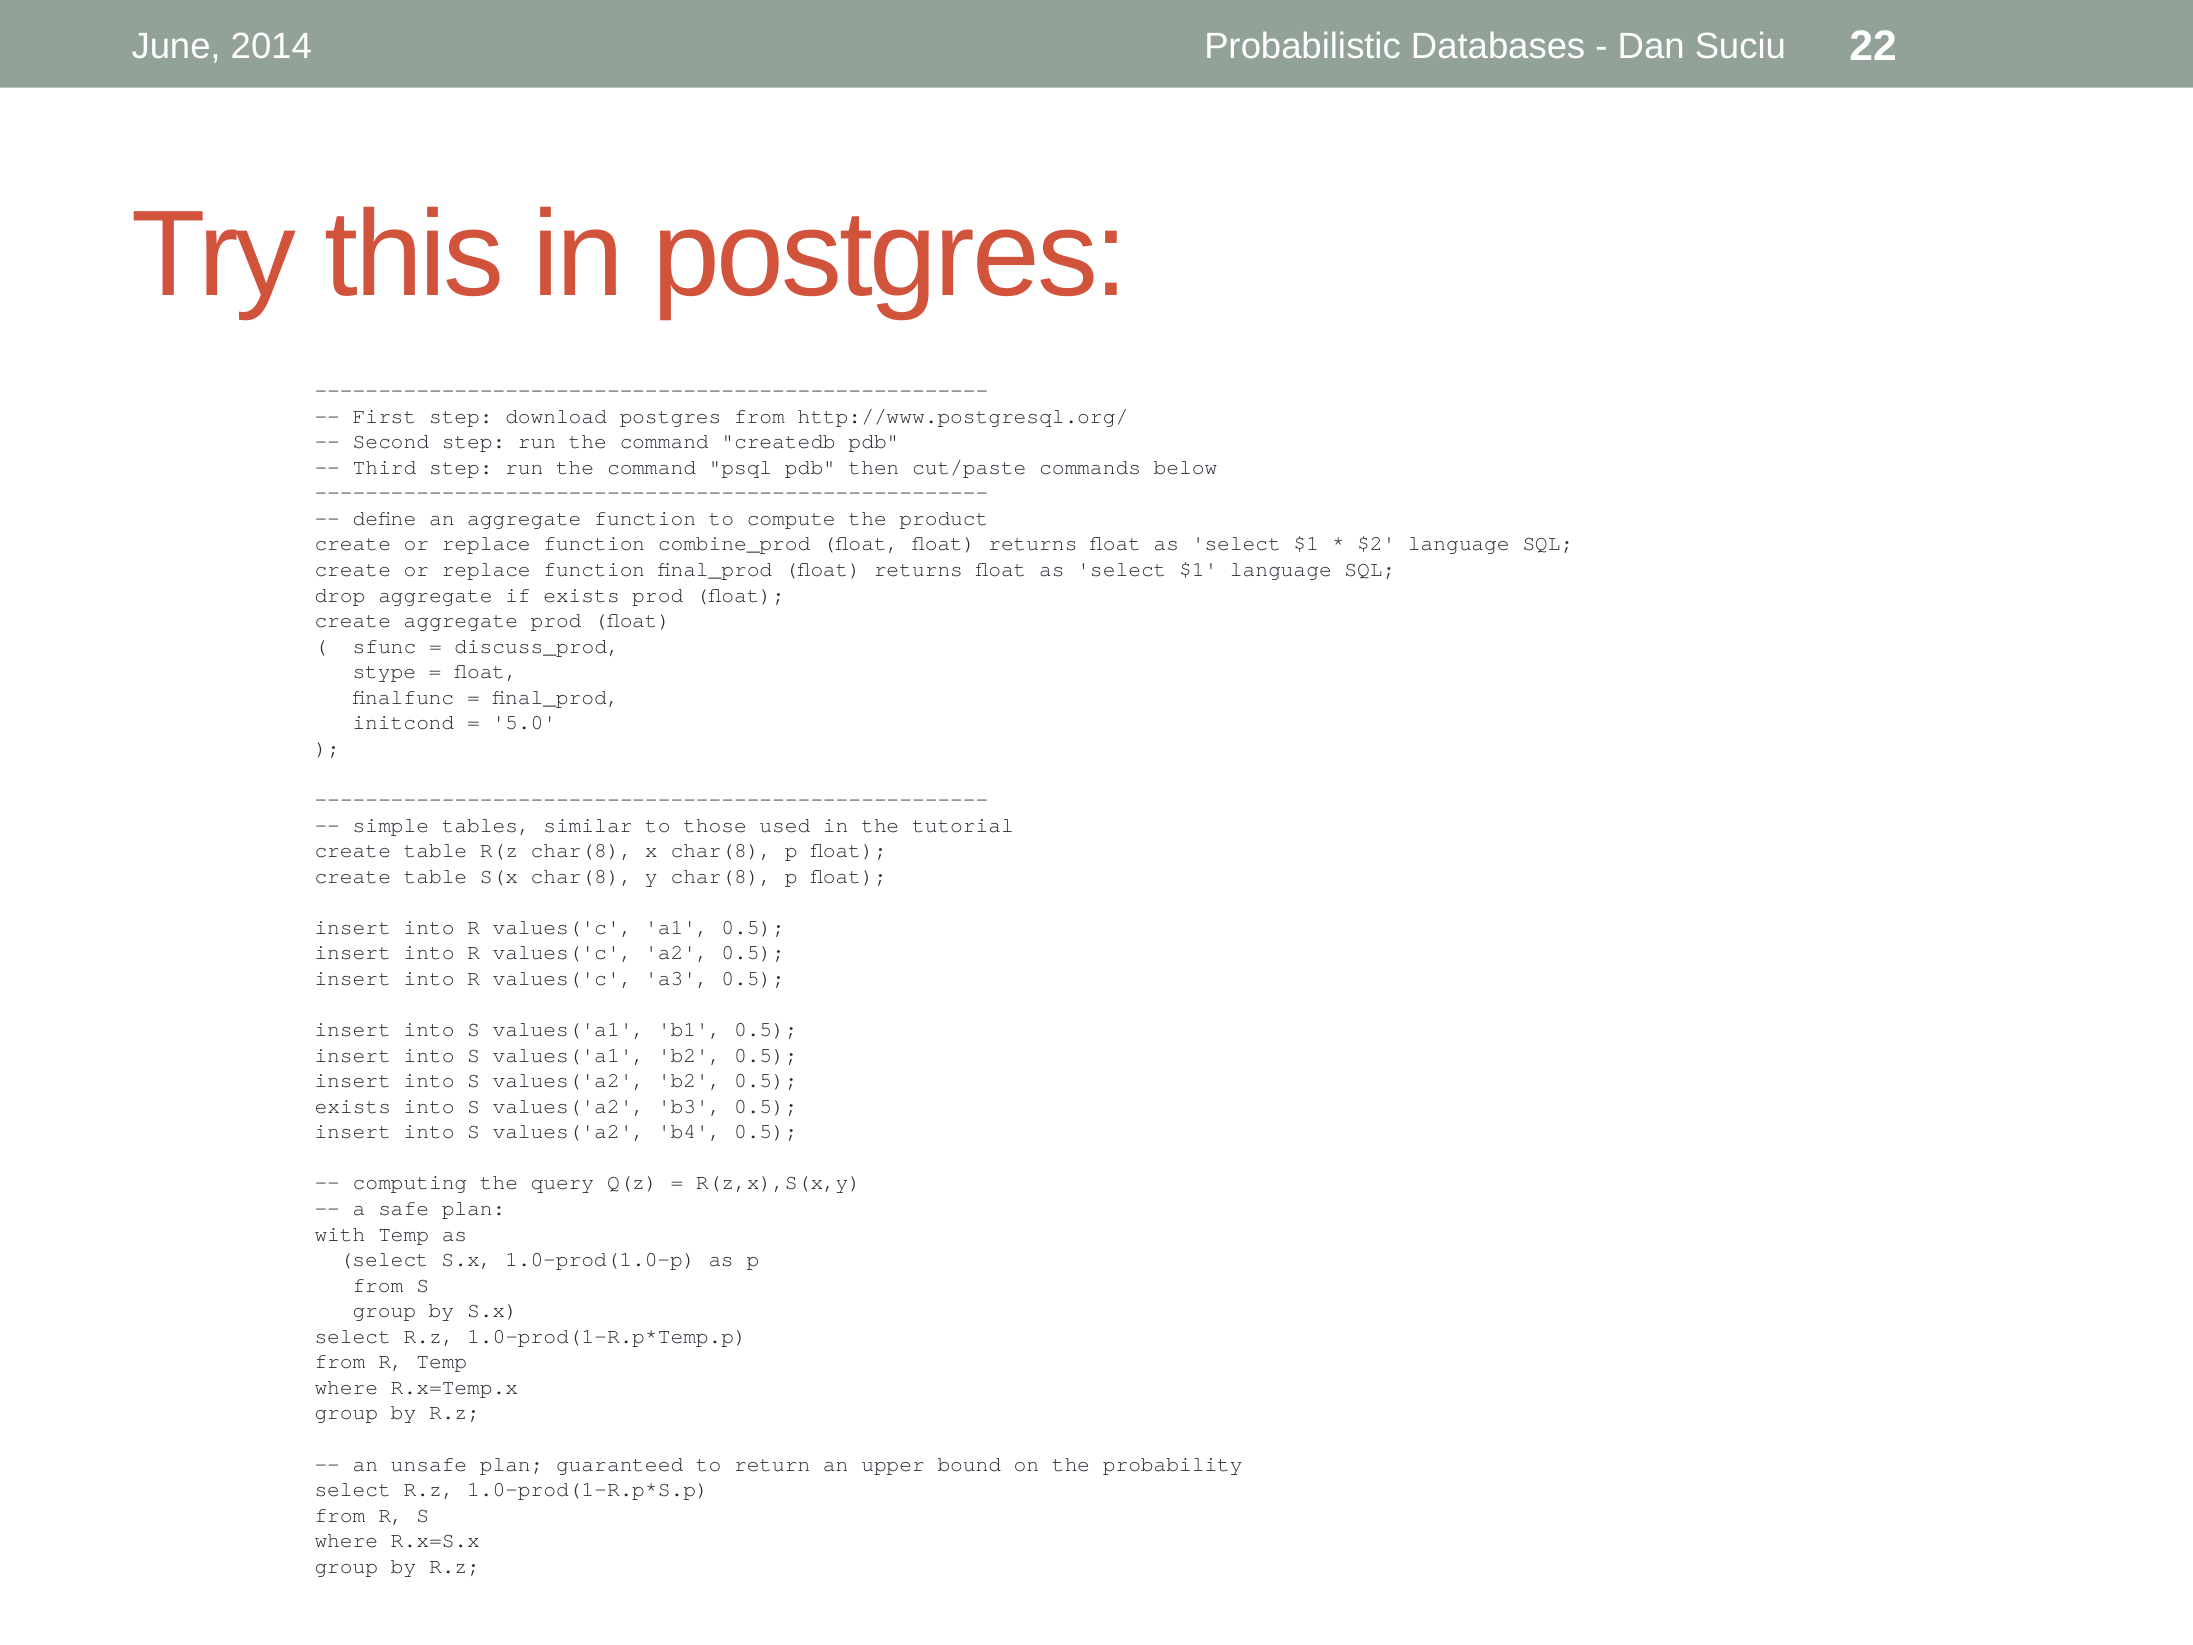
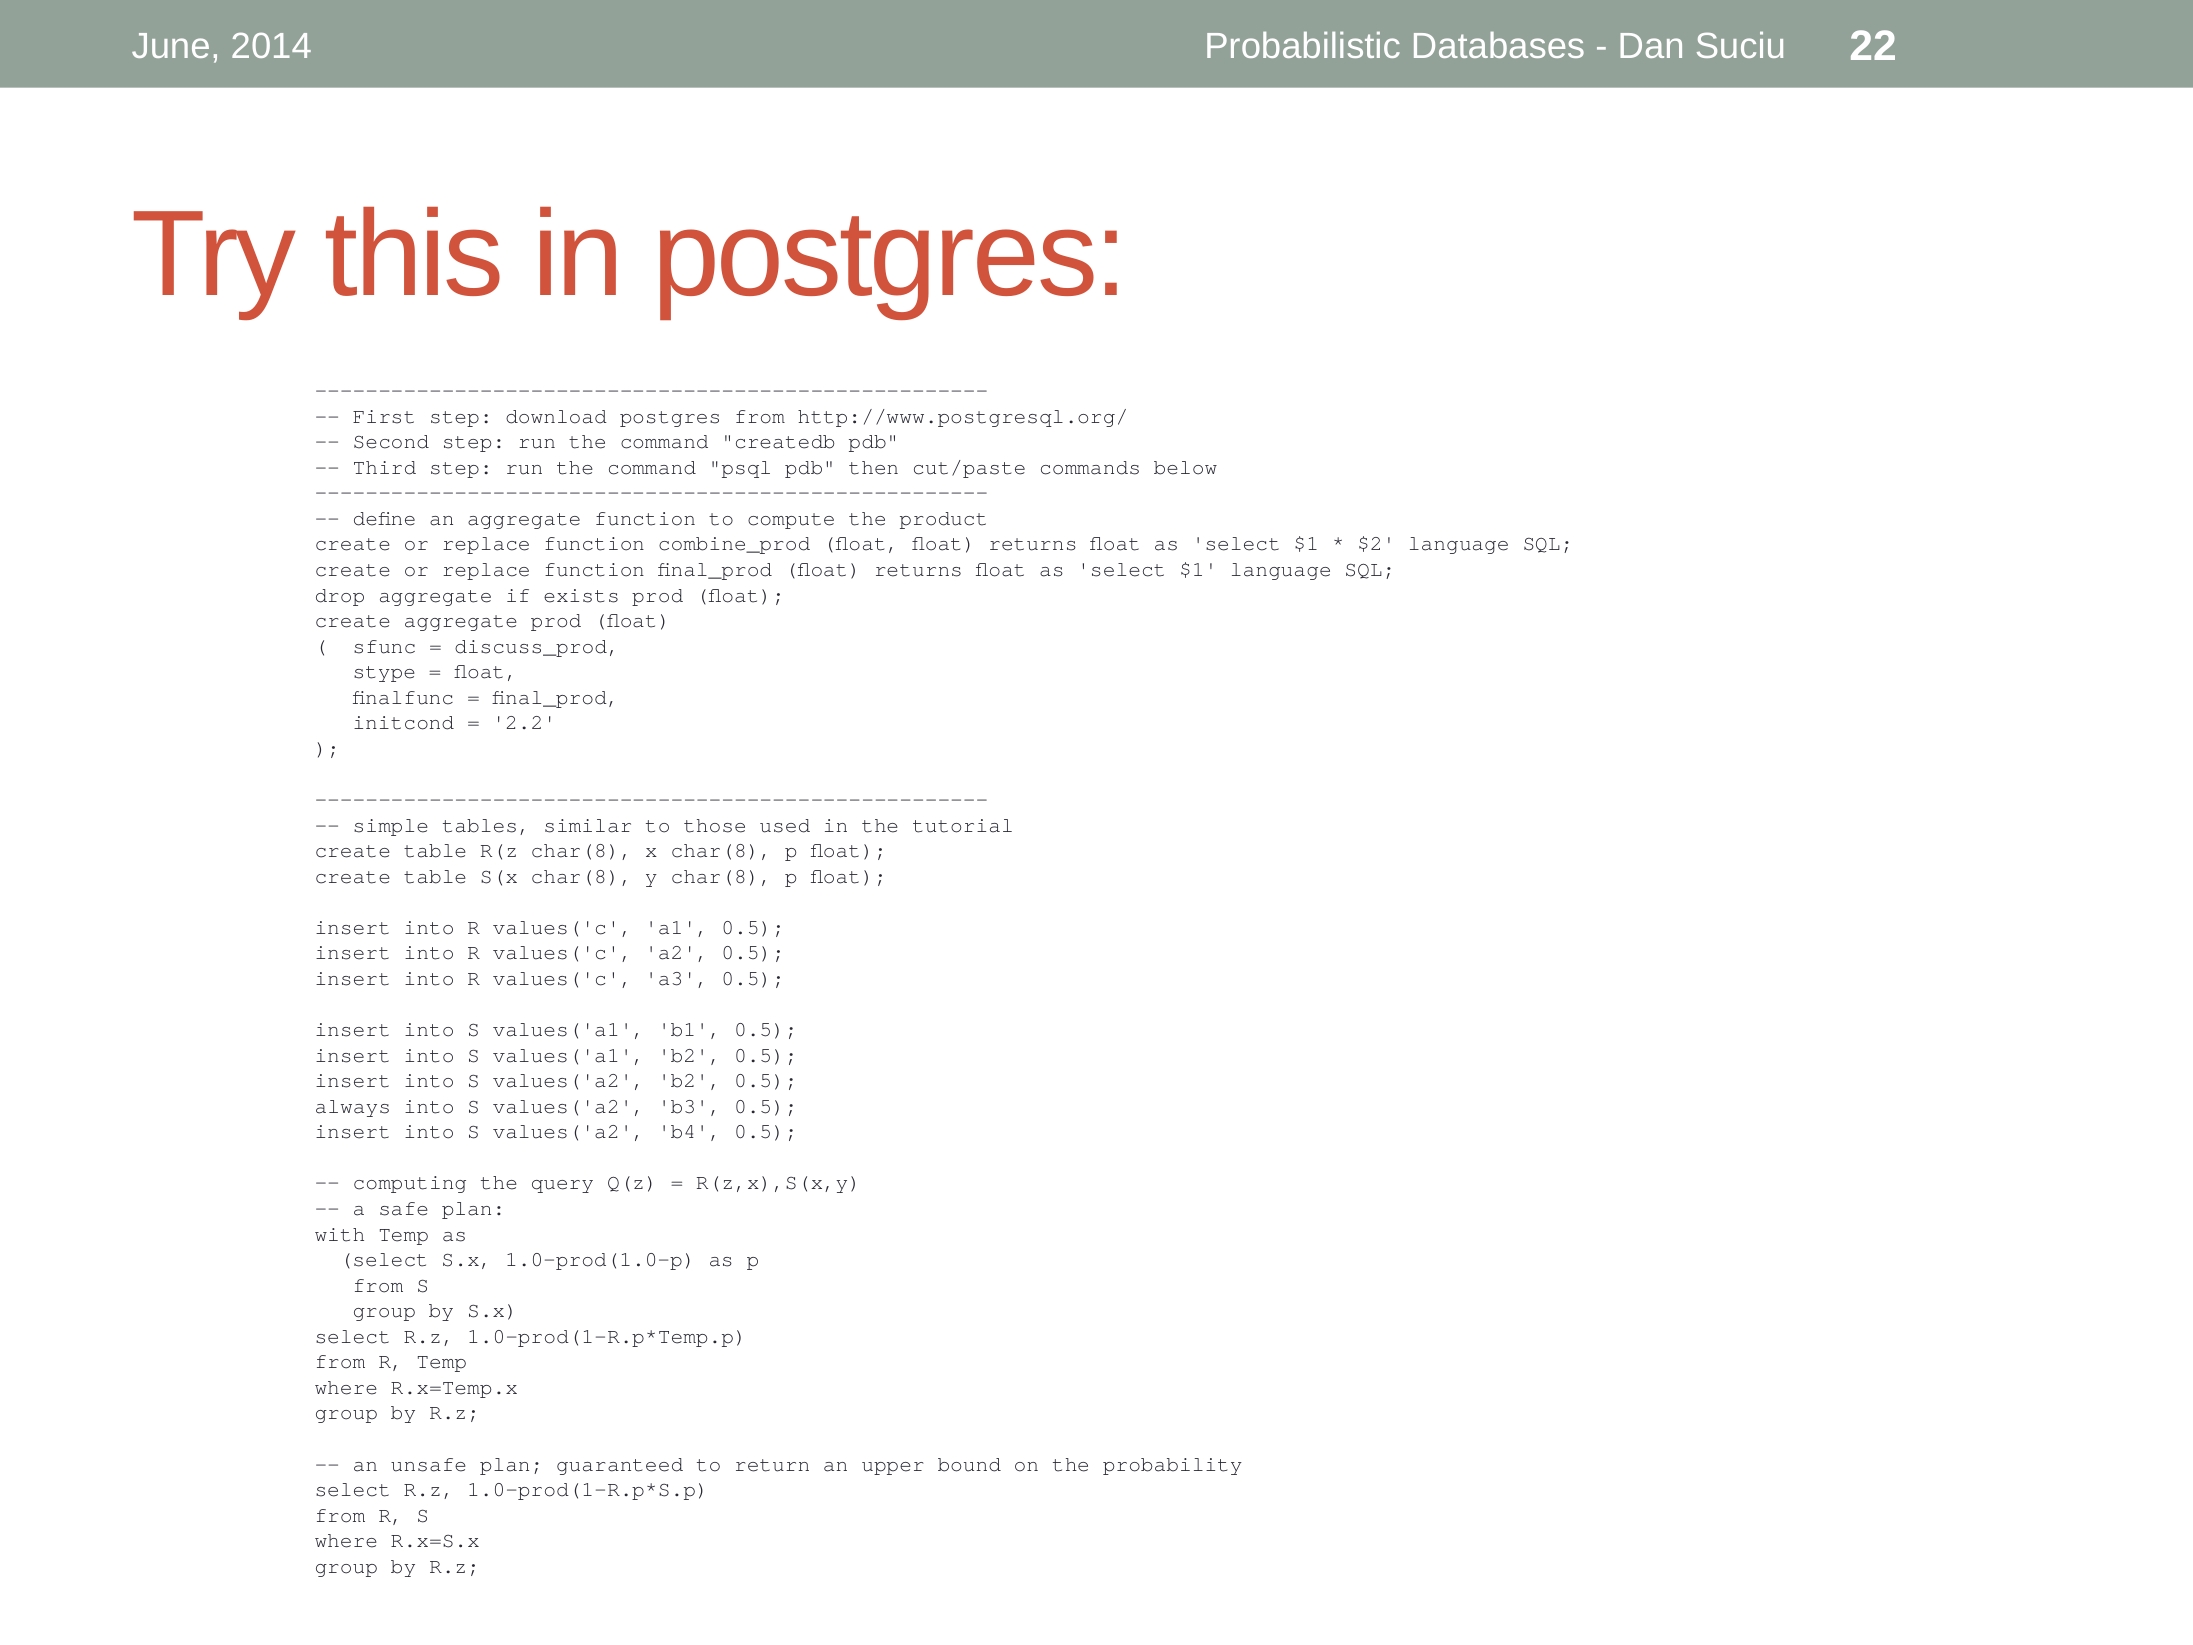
5.0: 5.0 -> 2.2 (524, 723)
exists: exists -> always (353, 1106)
